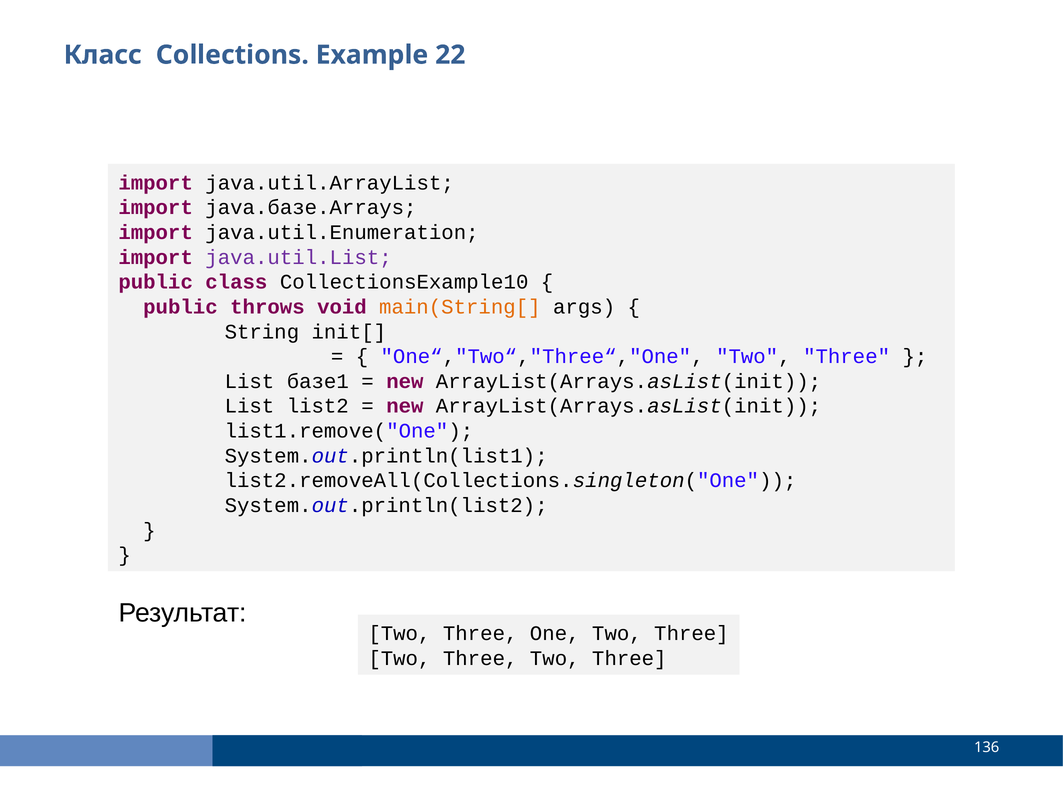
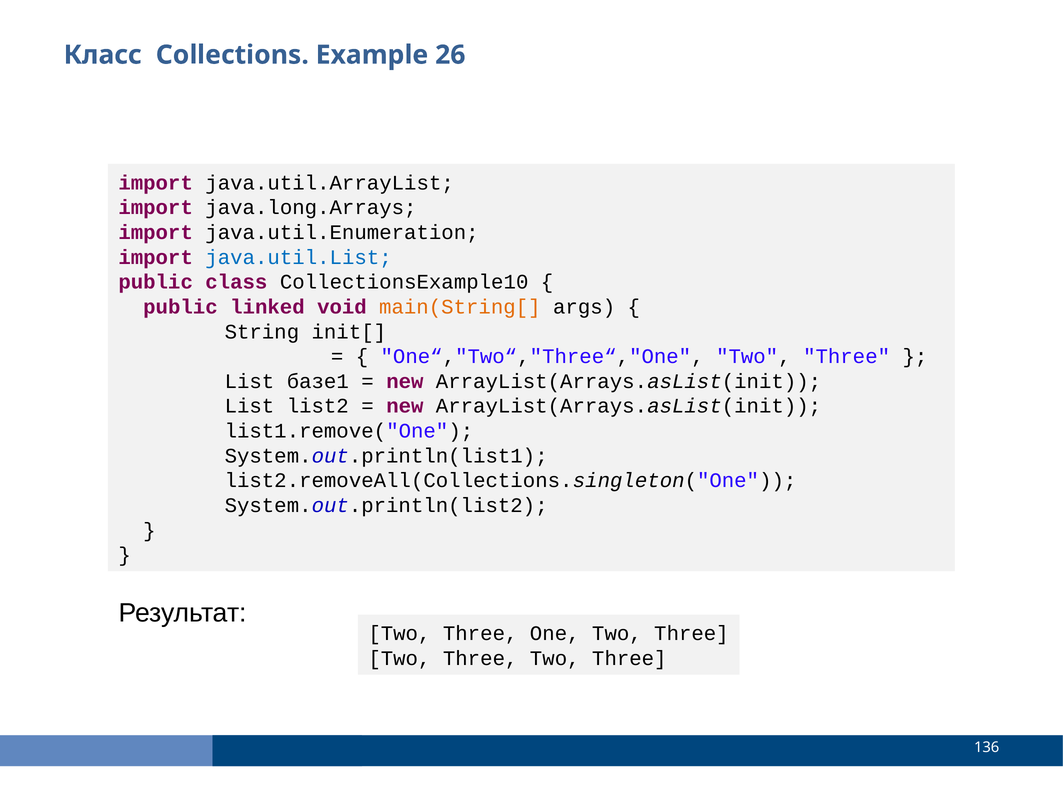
22: 22 -> 26 (450, 55)
java.базе.Arrays: java.базе.Arrays -> java.long.Arrays (311, 208)
java.util.List colour: purple -> blue (299, 257)
throws: throws -> linked (267, 307)
